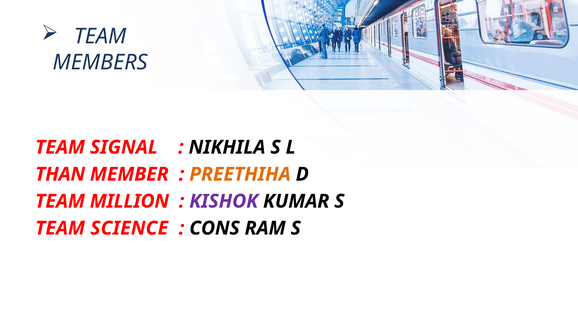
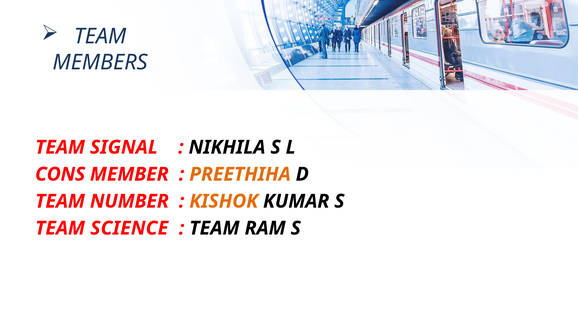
THAN: THAN -> CONS (60, 174)
MILLION: MILLION -> NUMBER (129, 201)
KISHOK colour: purple -> orange (224, 201)
CONS: CONS -> TEAM (214, 228)
